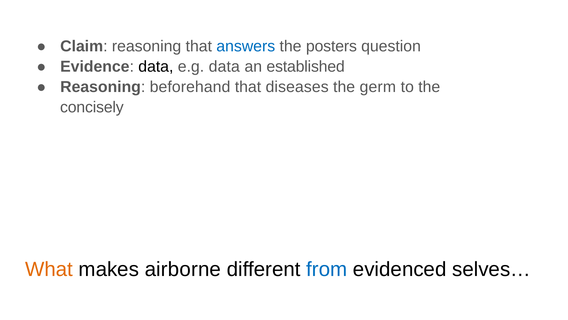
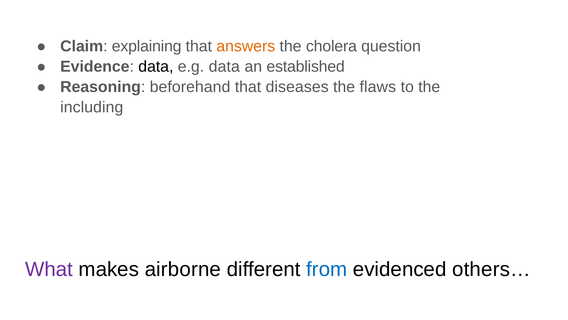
Claim reasoning: reasoning -> explaining (147, 46)
answers colour: blue -> orange (246, 46)
posters: posters -> cholera (331, 46)
germ: germ -> flaws (378, 87)
concisely: concisely -> including (92, 107)
What colour: orange -> purple (49, 269)
selves…: selves… -> others… (491, 269)
